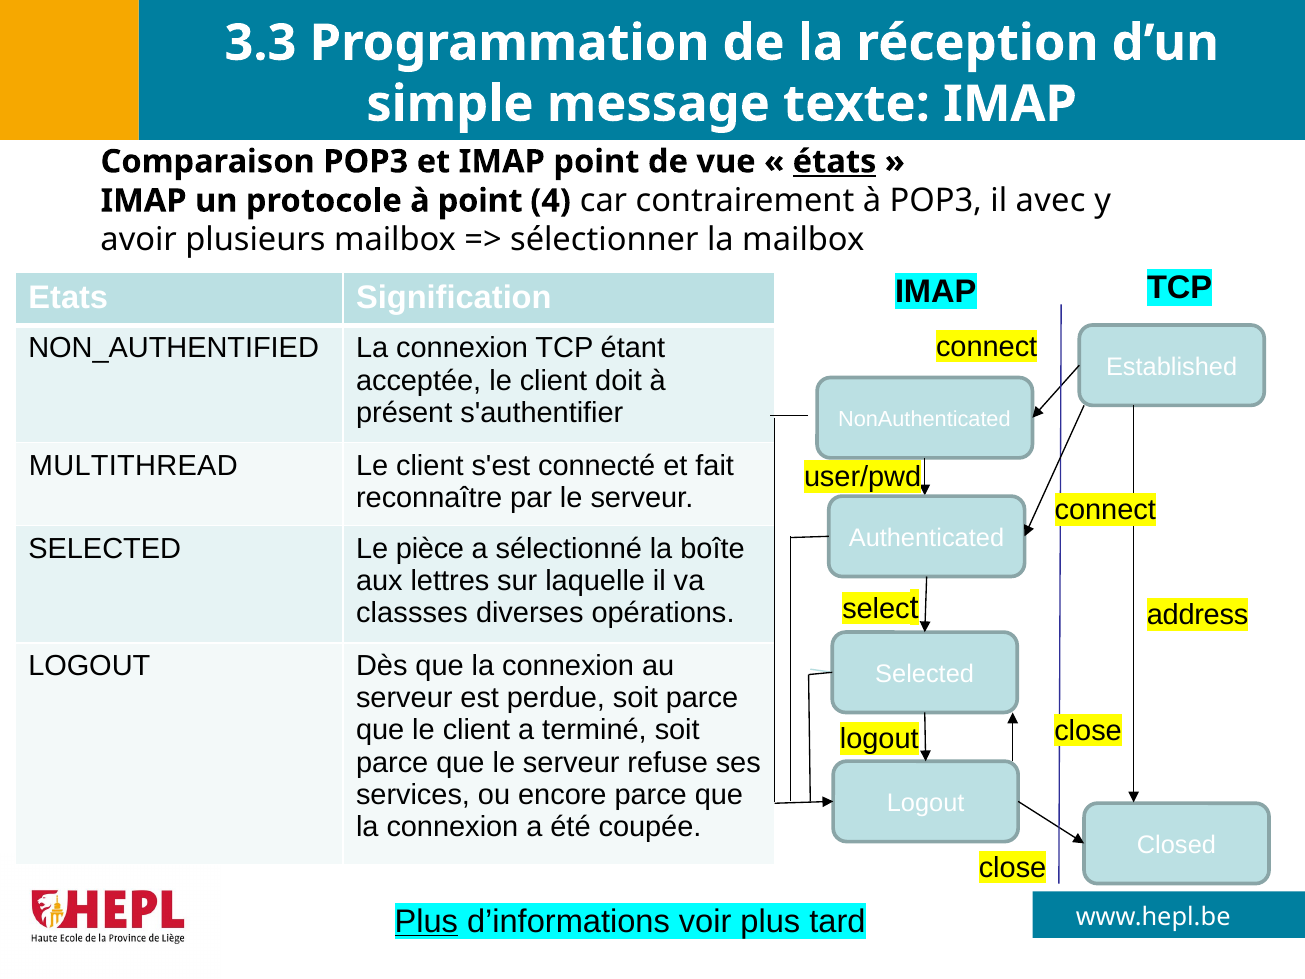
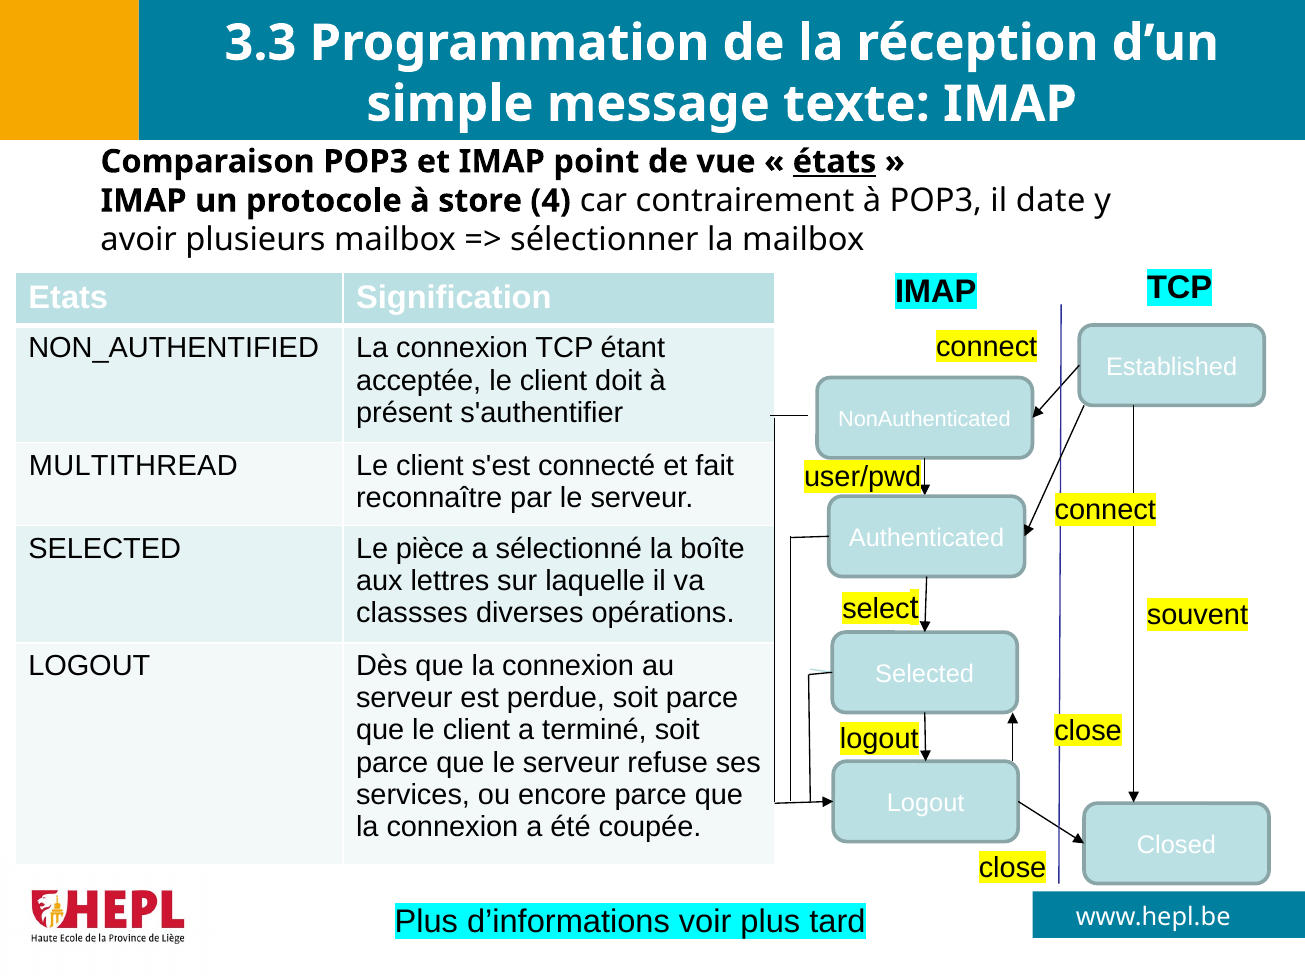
à point: point -> store (480, 201)
avec: avec -> date (1051, 201)
address: address -> souvent (1197, 615)
Plus underline: present -> none (426, 921)
